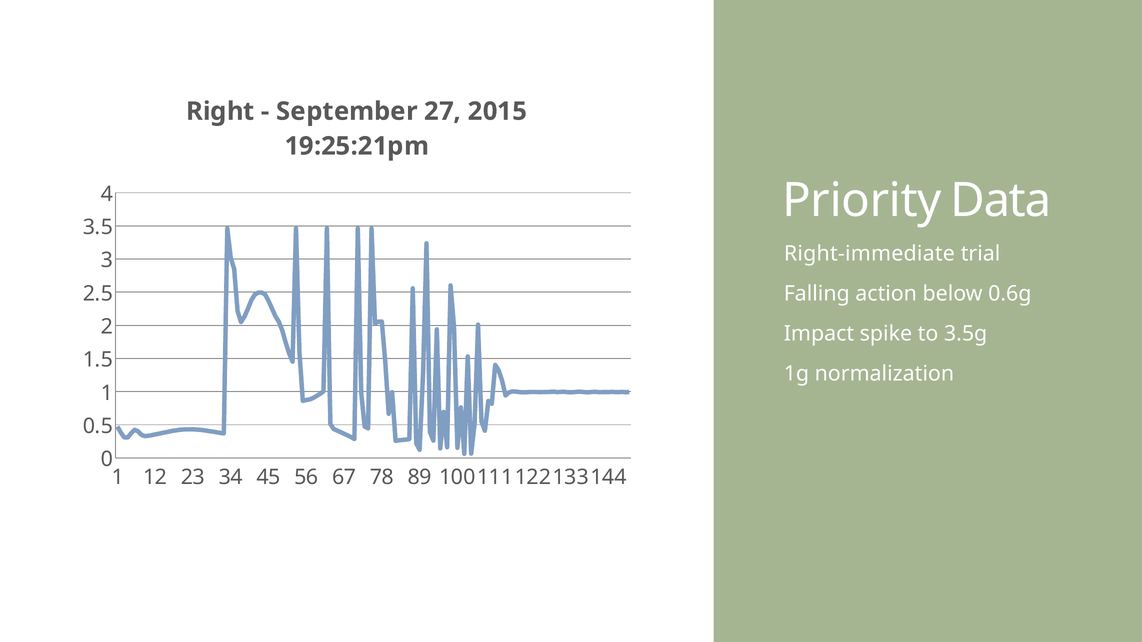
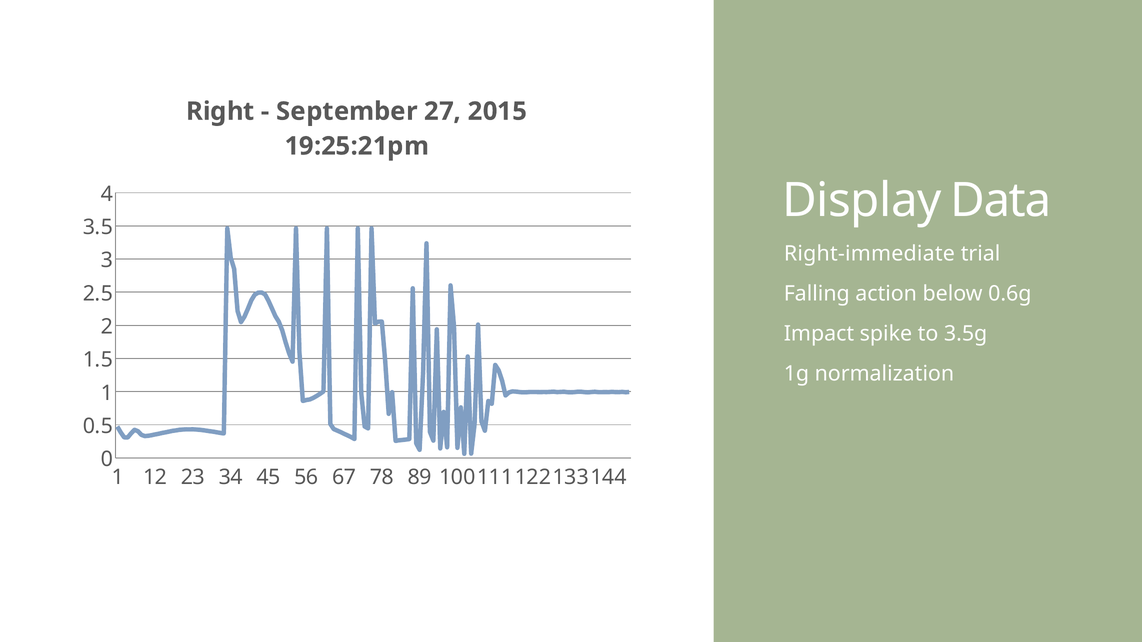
Priority: Priority -> Display (862, 201)
